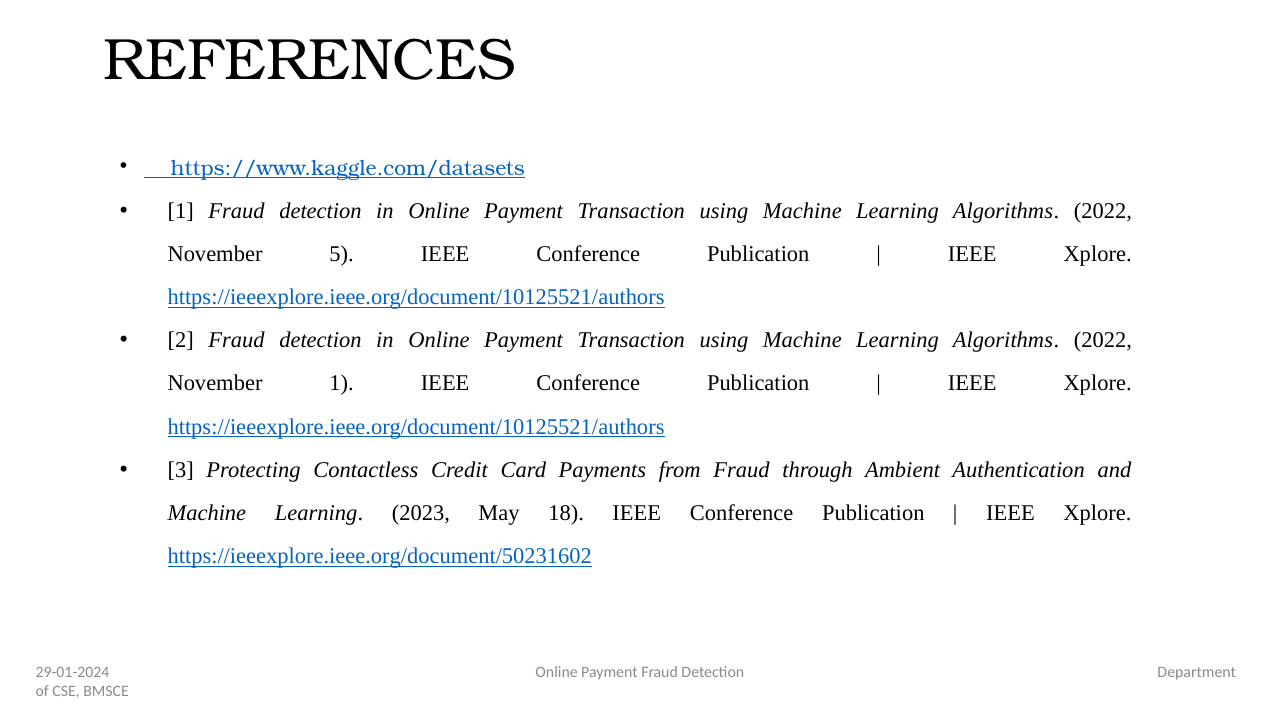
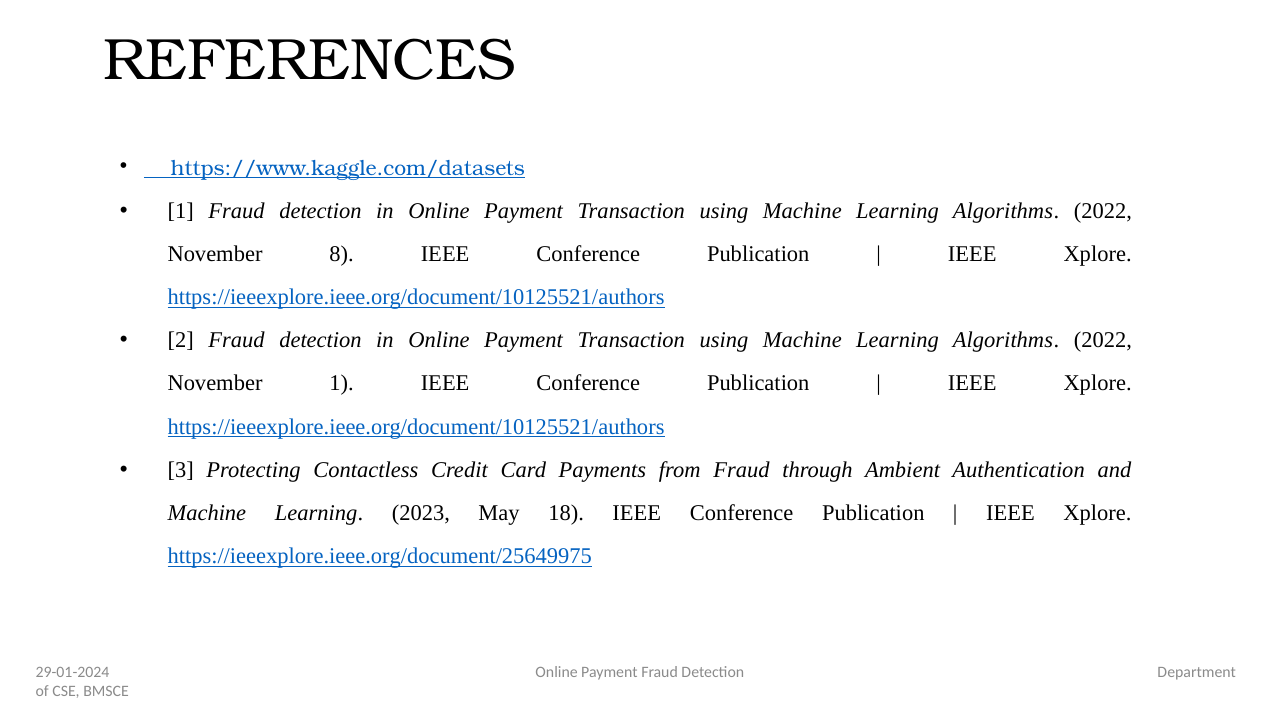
5: 5 -> 8 (342, 254)
https://ieeexplore.ieee.org/document/50231602: https://ieeexplore.ieee.org/document/50231602 -> https://ieeexplore.ieee.org/document/25649975 (380, 556)
